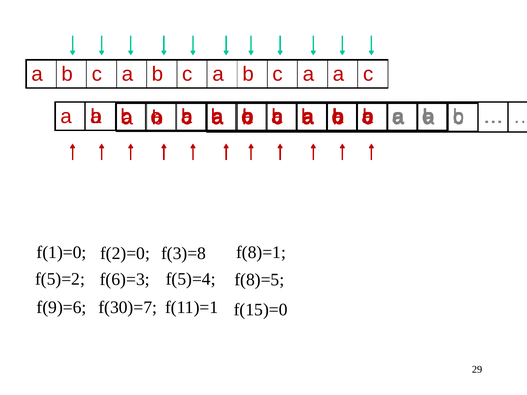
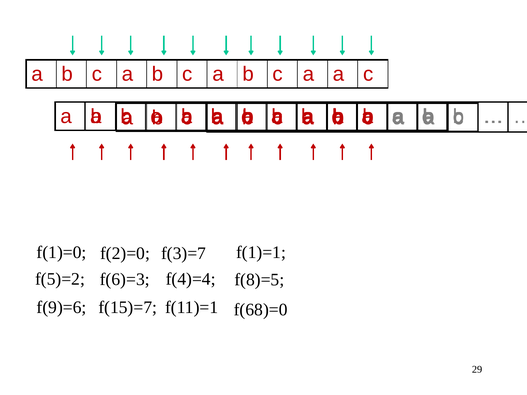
f(8)=1: f(8)=1 -> f(1)=1 (261, 253)
f(3)=8: f(3)=8 -> f(3)=7 (184, 253)
f(5)=4: f(5)=4 -> f(4)=4 (191, 279)
f(30)=7: f(30)=7 -> f(15)=7 (128, 307)
f(15)=0: f(15)=0 -> f(68)=0 (261, 310)
